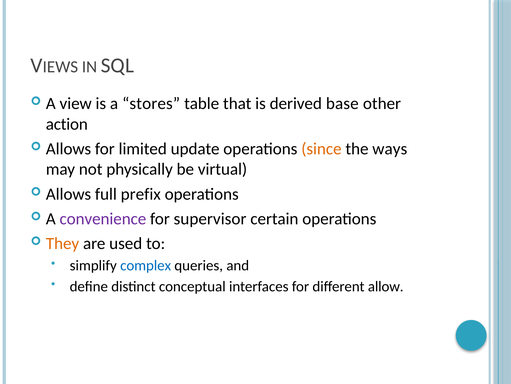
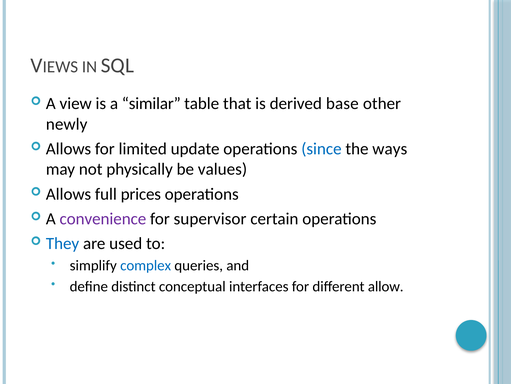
stores: stores -> similar (151, 103)
action: action -> newly (67, 124)
since colour: orange -> blue (321, 149)
virtual: virtual -> values (222, 169)
prefix: prefix -> prices (141, 194)
They colour: orange -> blue (63, 243)
